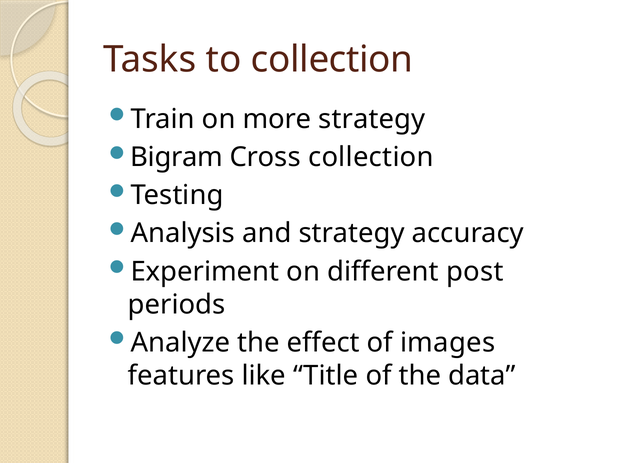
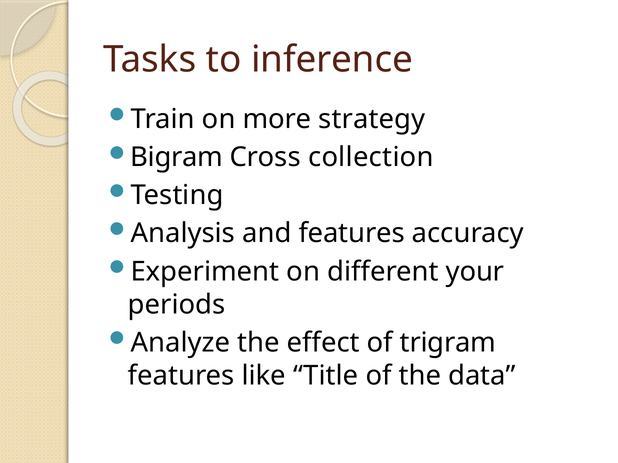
to collection: collection -> inference (332, 60)
and strategy: strategy -> features (352, 234)
post: post -> your (475, 272)
images: images -> trigram (448, 343)
